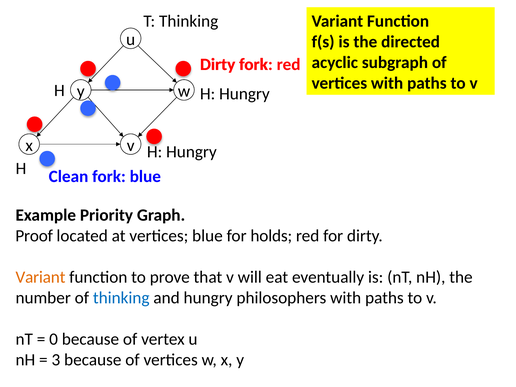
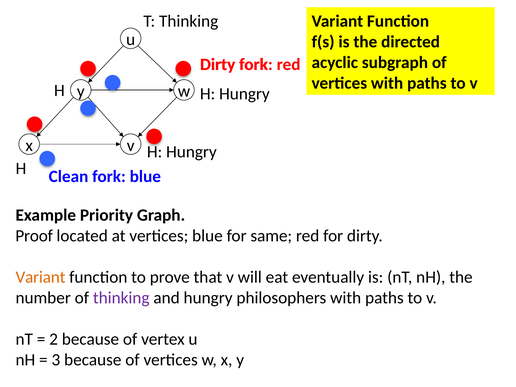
holds: holds -> same (271, 236)
thinking colour: blue -> purple (121, 298)
0: 0 -> 2 (54, 339)
